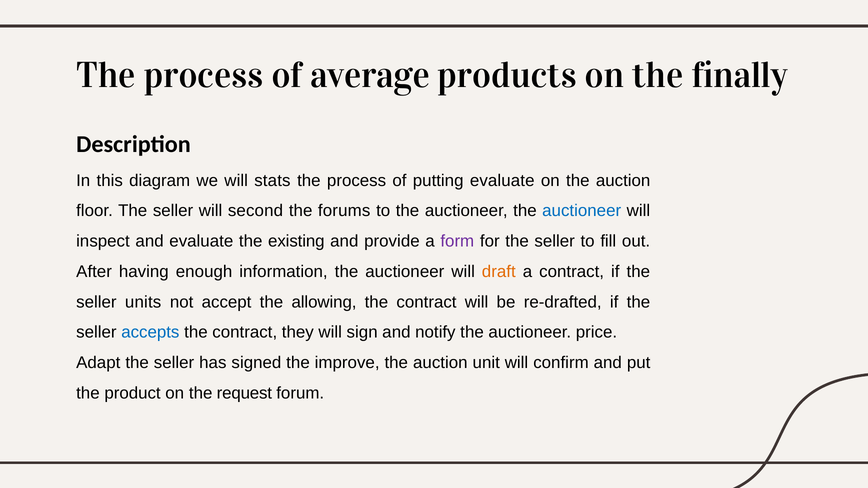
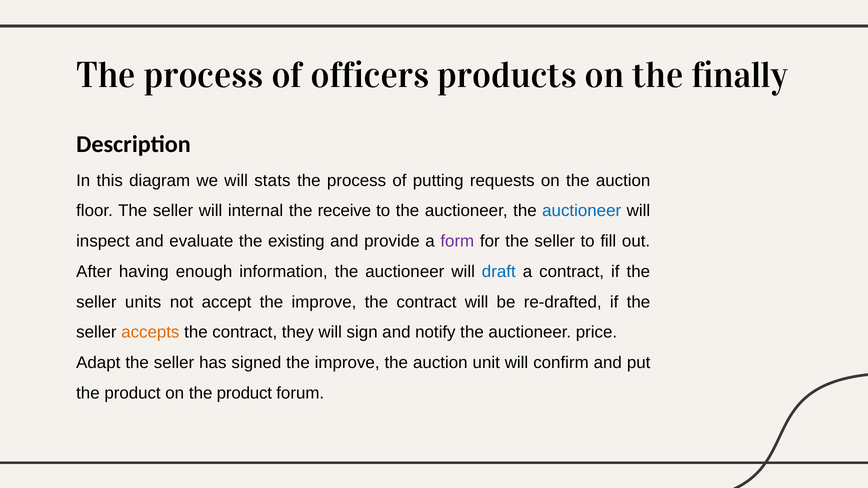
average: average -> officers (370, 75)
putting evaluate: evaluate -> requests (502, 181)
second: second -> internal (256, 211)
forums: forums -> receive (344, 211)
draft colour: orange -> blue (499, 272)
accept the allowing: allowing -> improve (324, 302)
accepts colour: blue -> orange (150, 333)
on the request: request -> product (244, 393)
